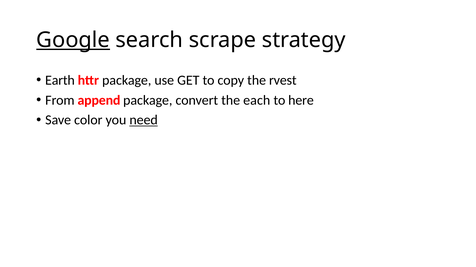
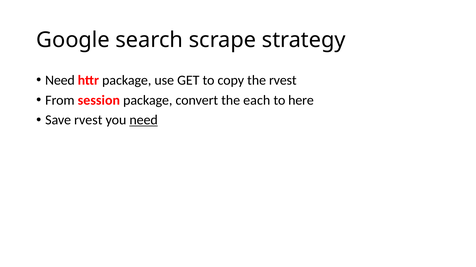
Google underline: present -> none (73, 40)
Earth: Earth -> Need (60, 80)
append: append -> session (99, 100)
Save color: color -> rvest (88, 120)
